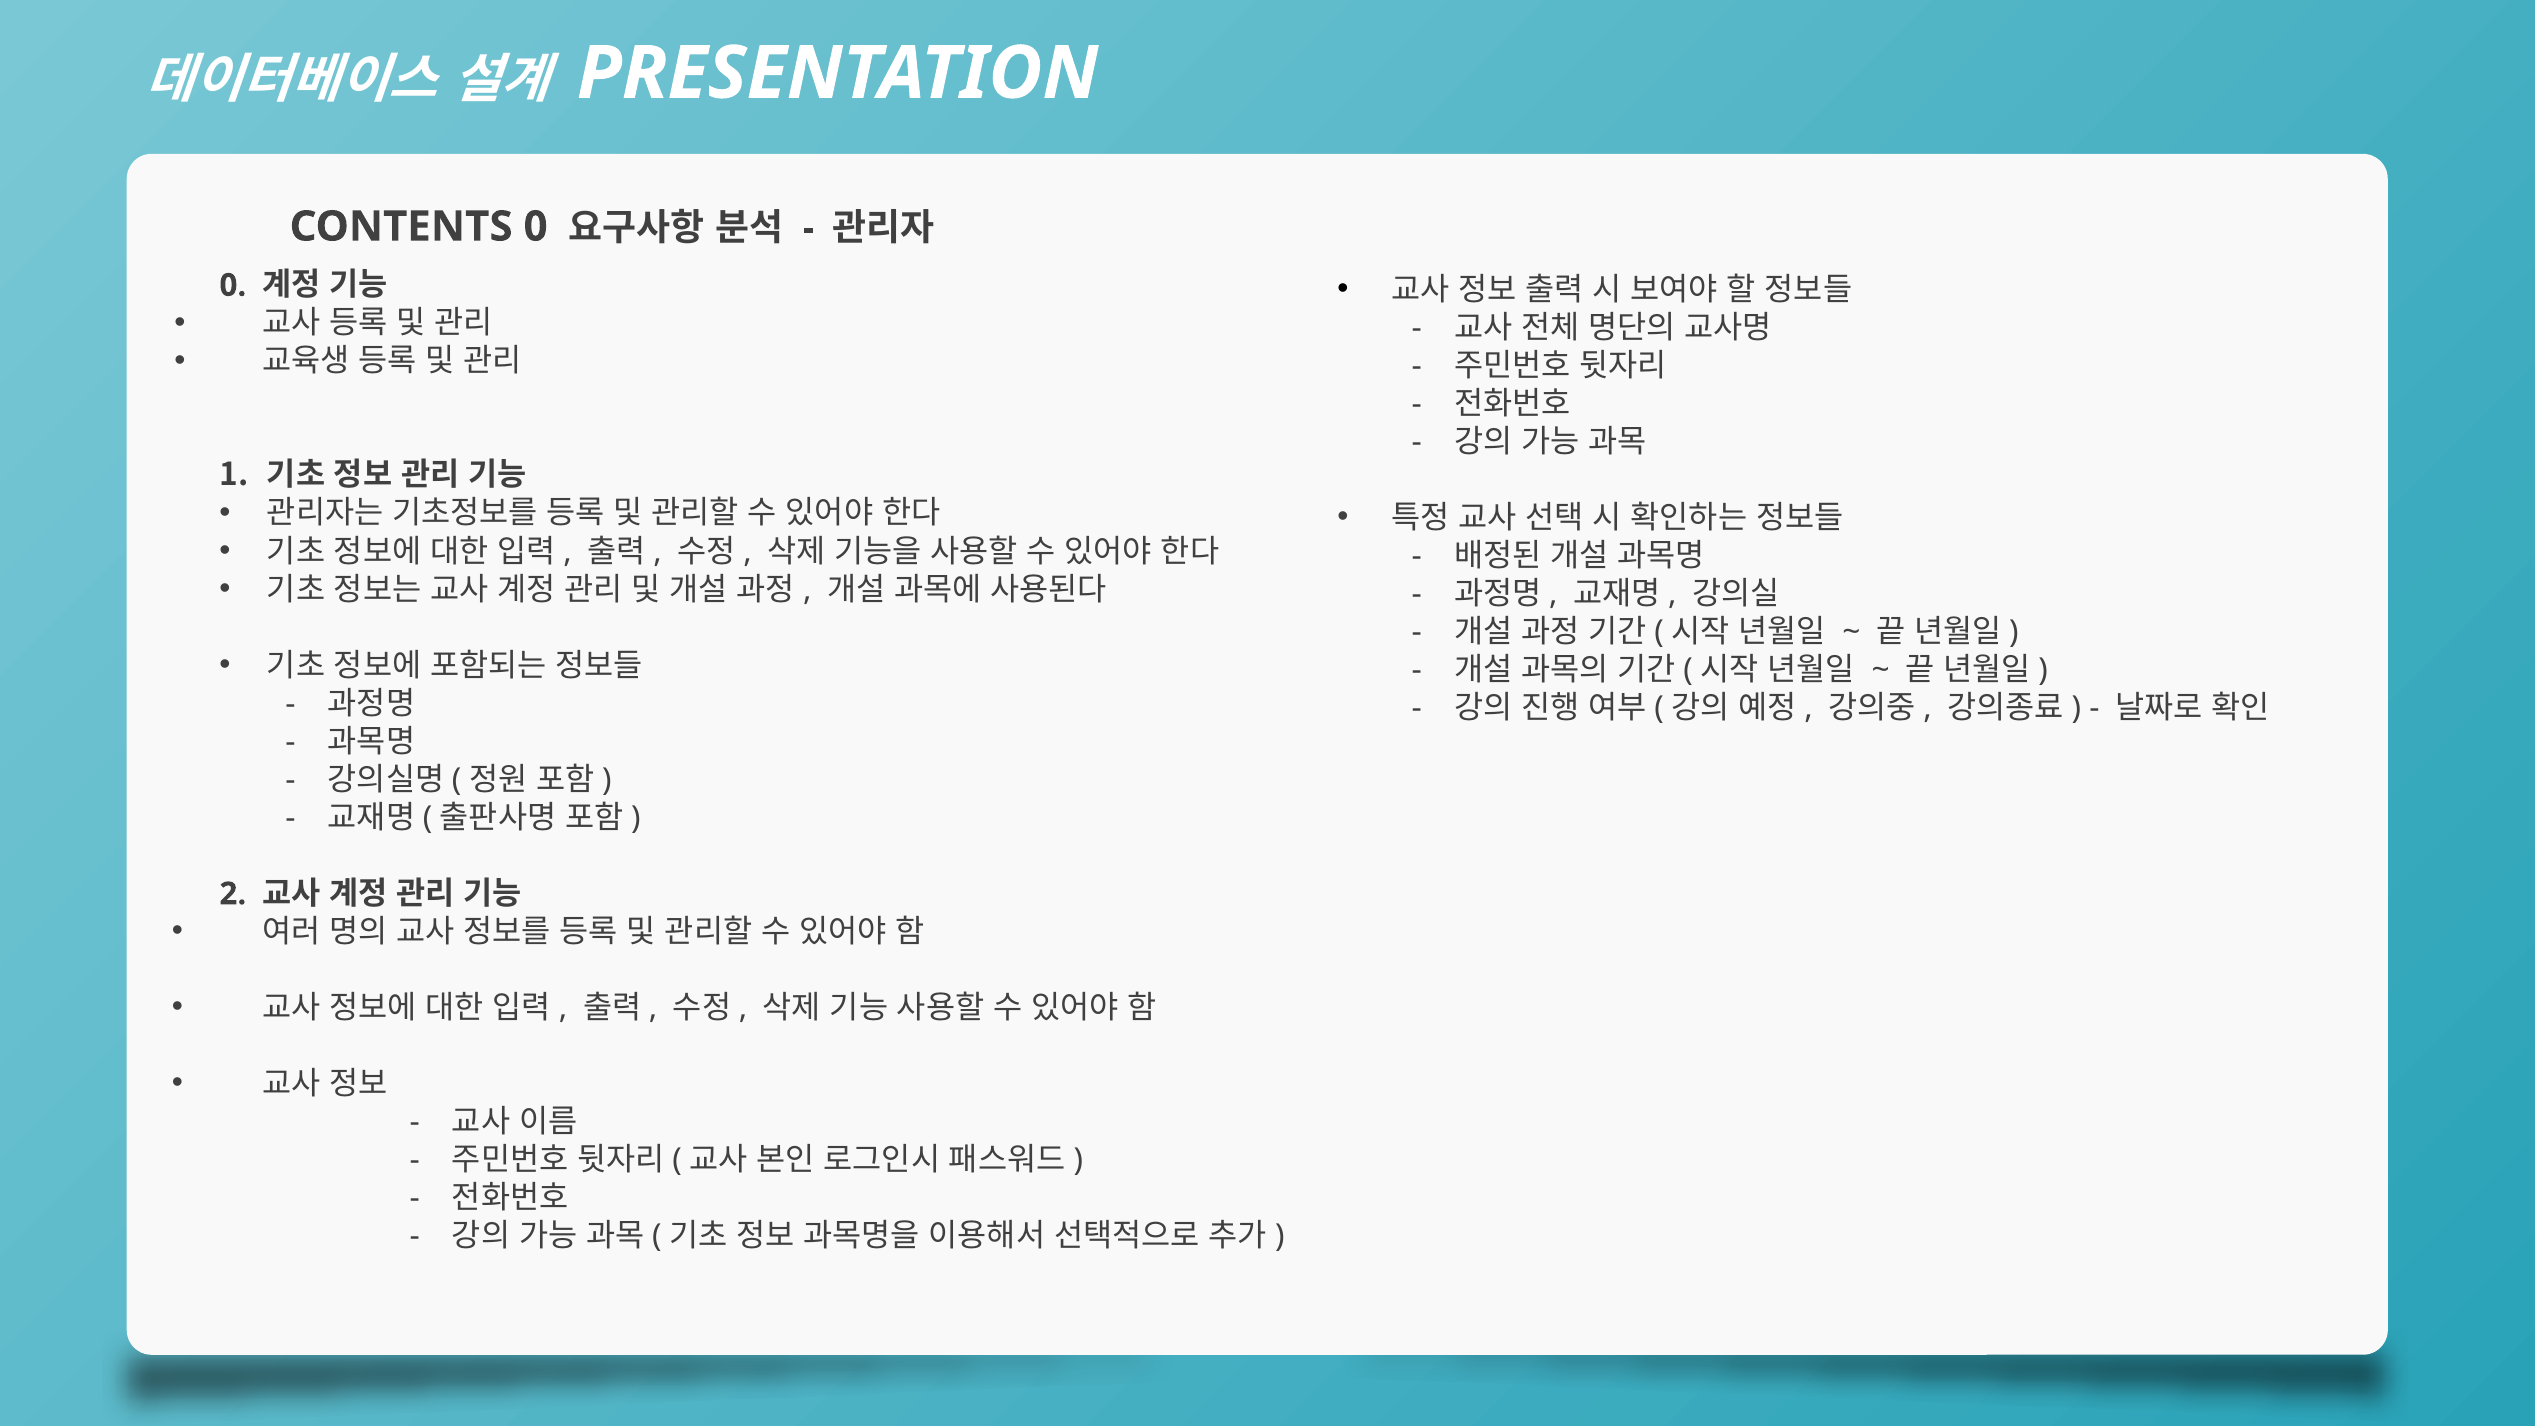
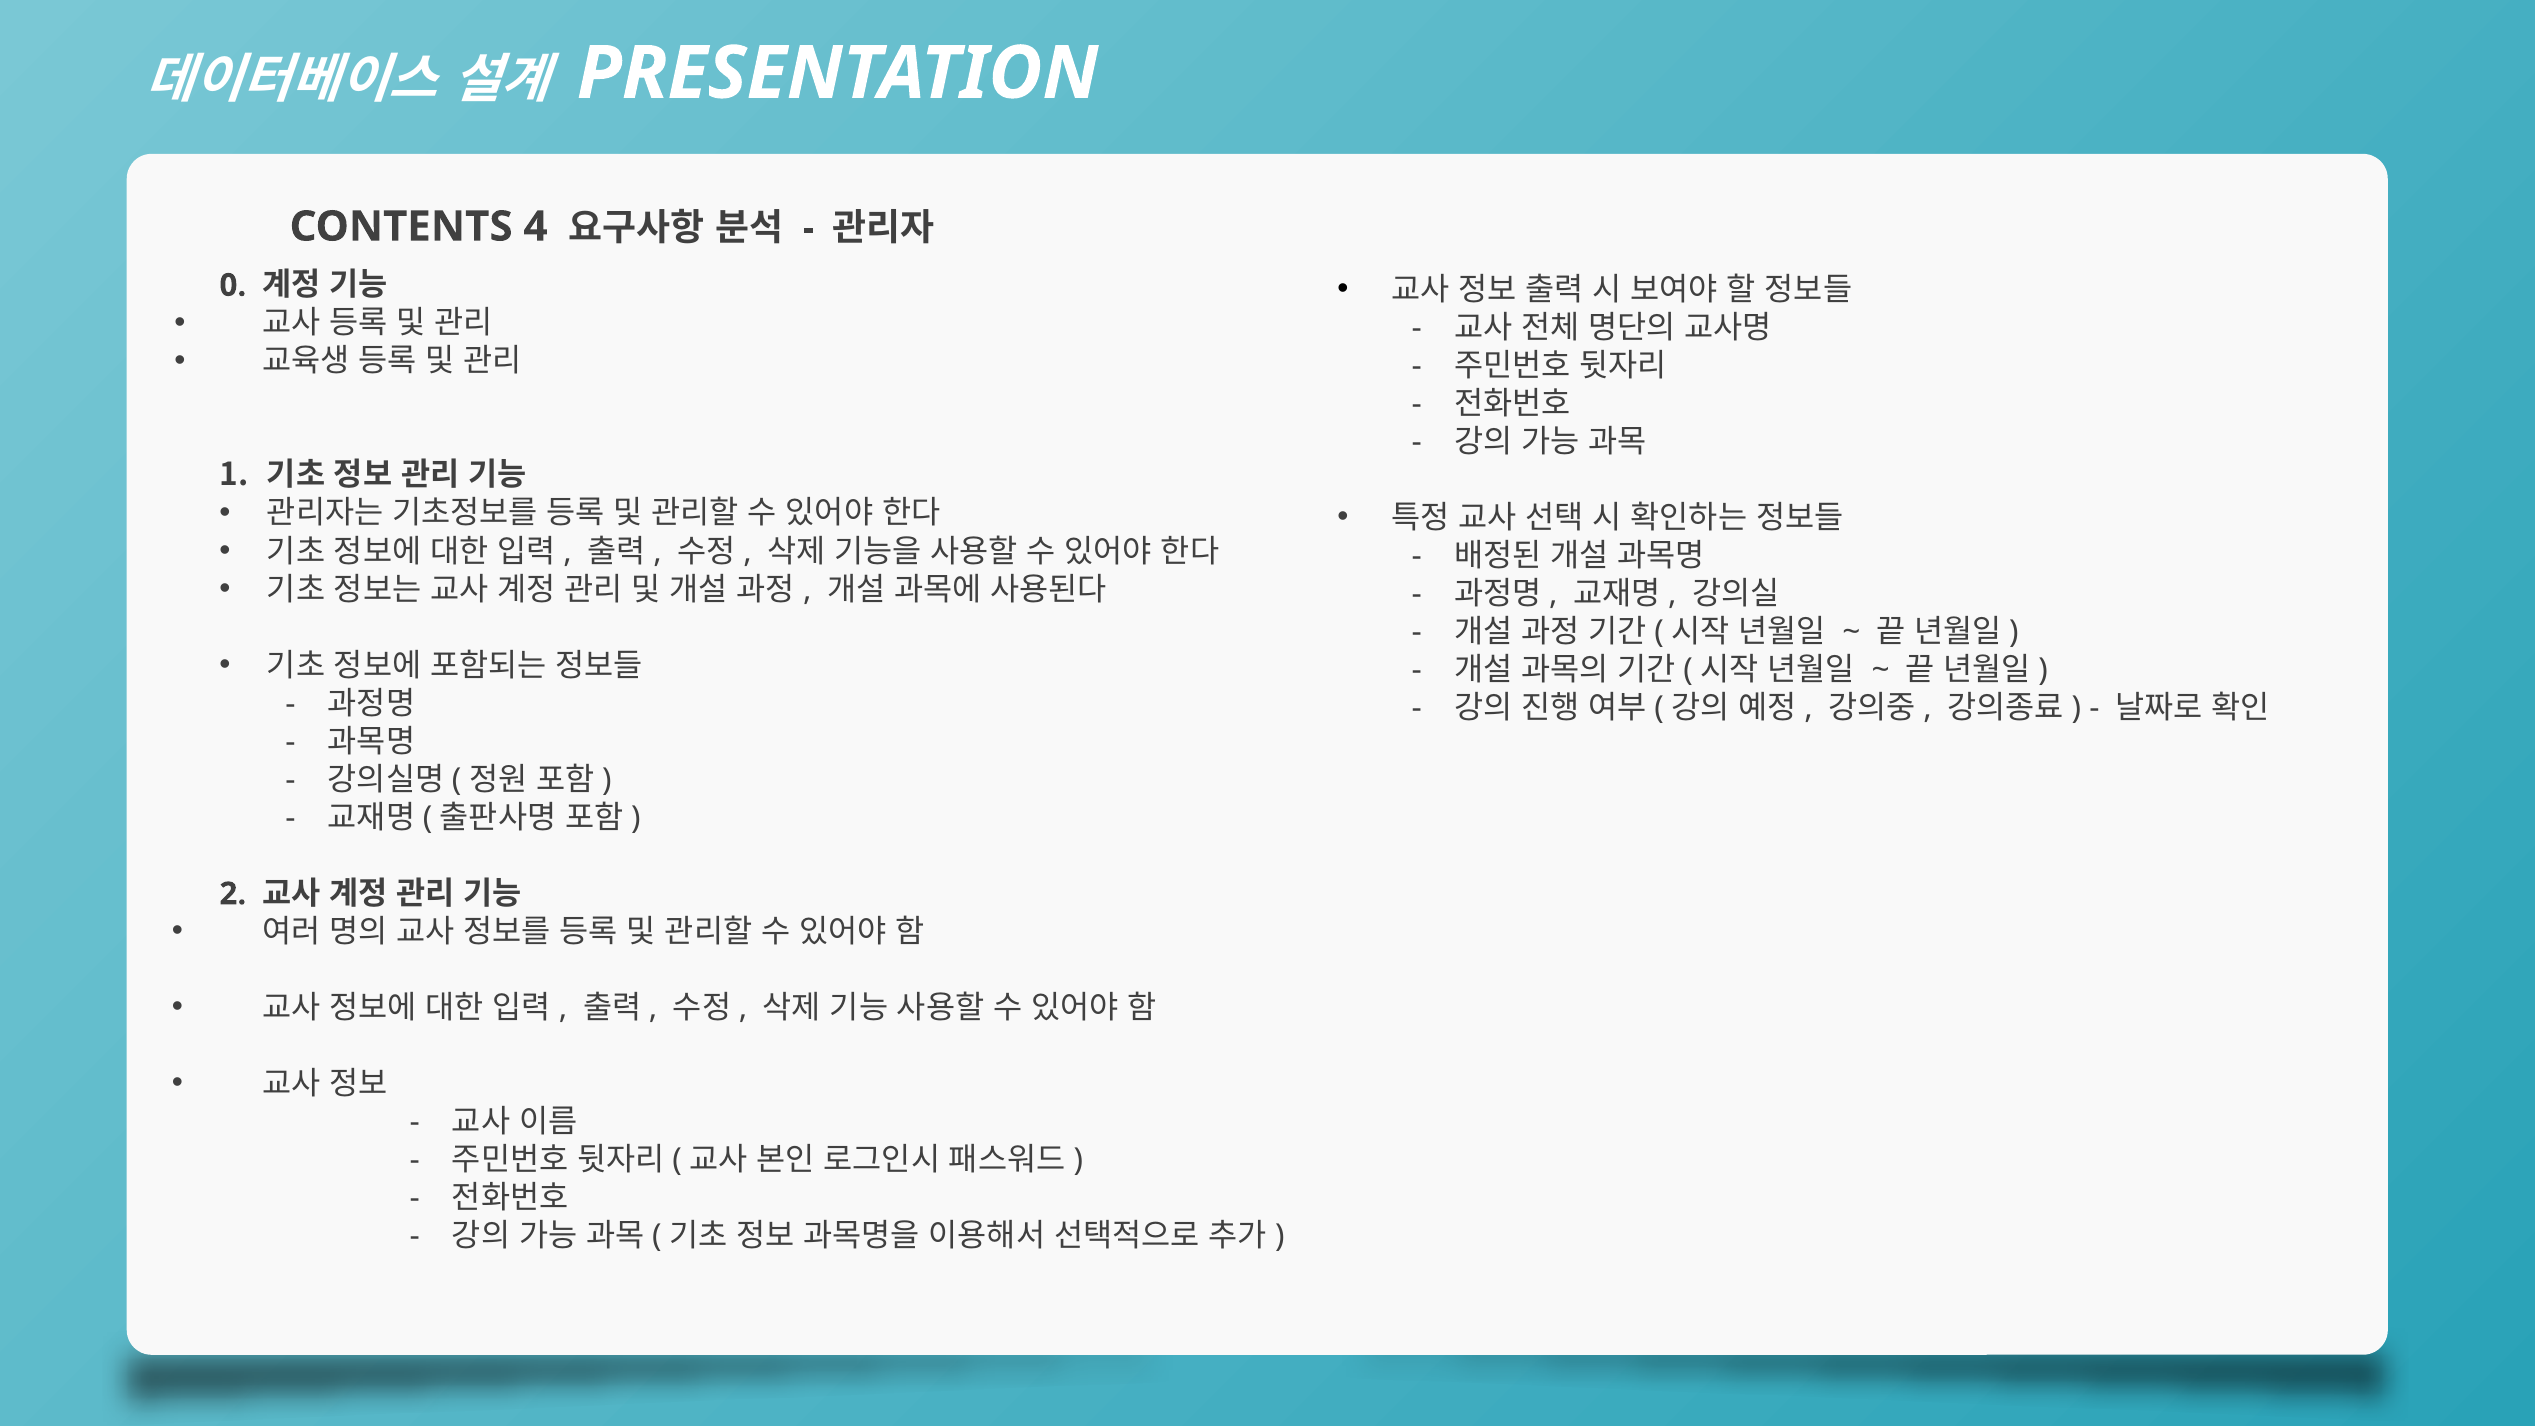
CONTENTS 0: 0 -> 4 (536, 227)
